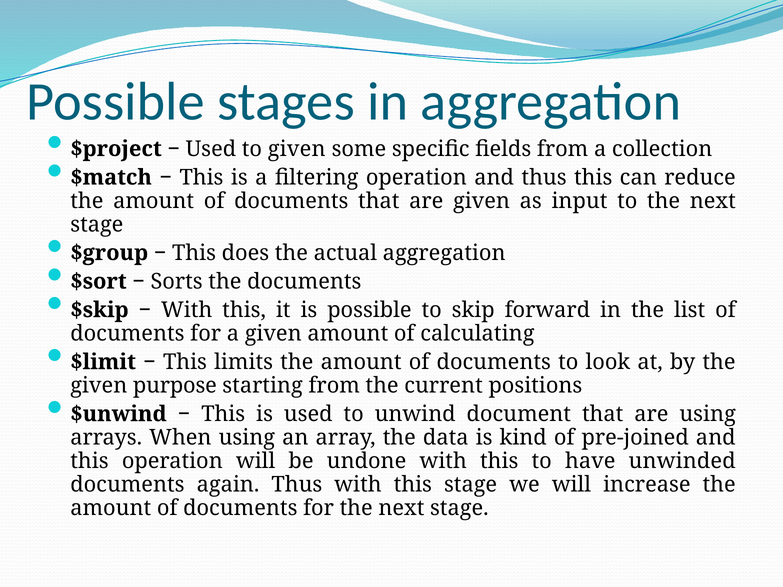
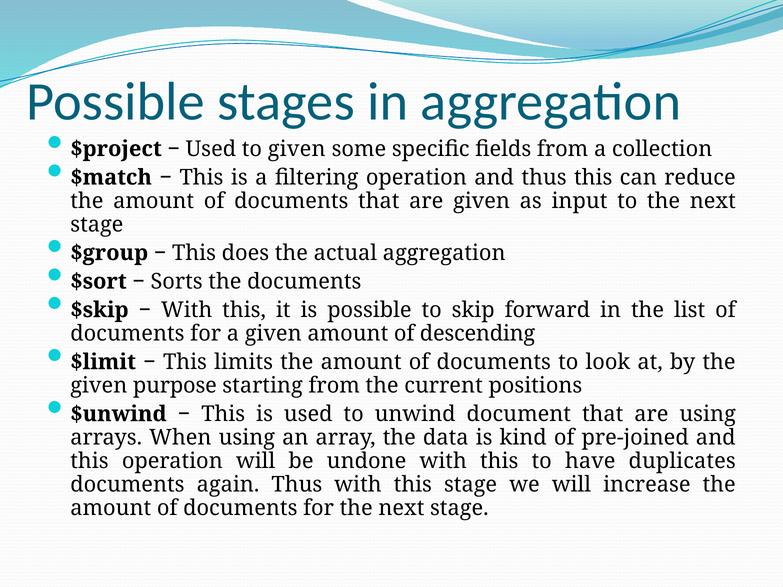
calculating: calculating -> descending (478, 334)
unwinded: unwinded -> duplicates (682, 461)
